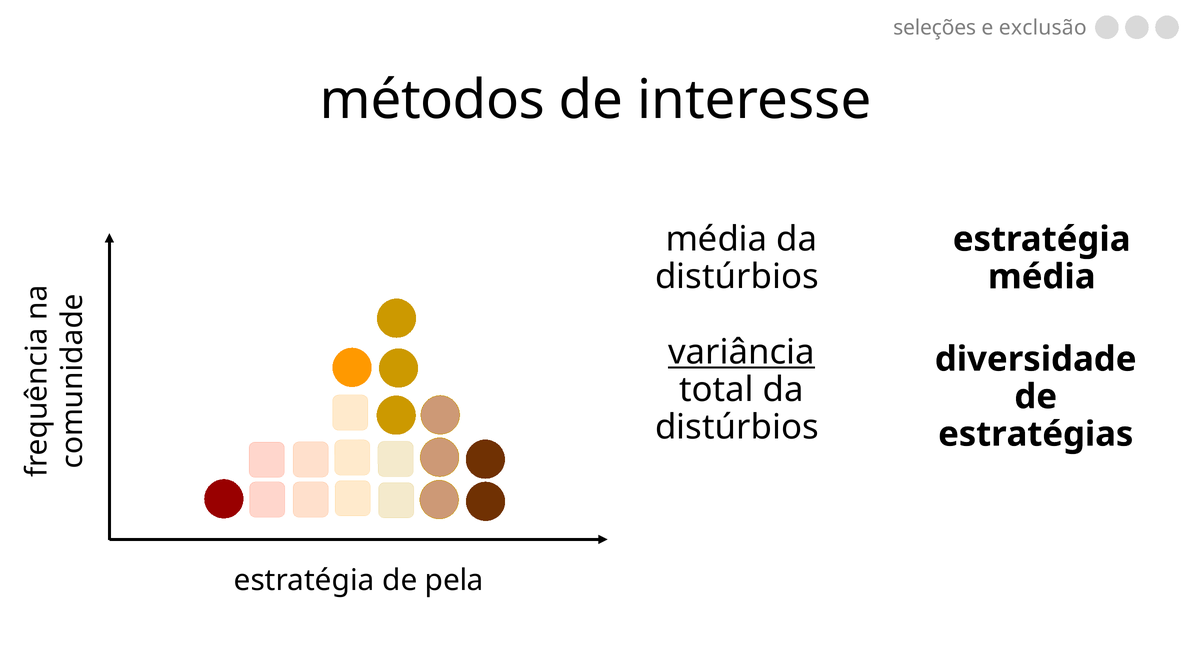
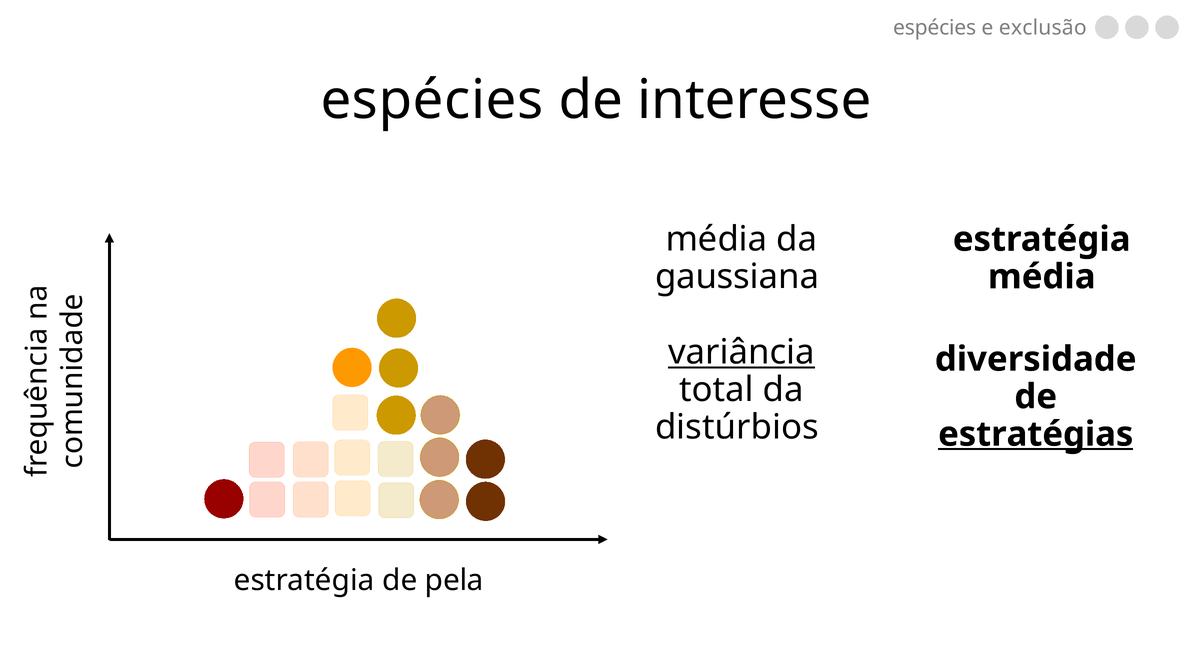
seleções: seleções -> espécies (935, 28)
métodos: métodos -> espécies (432, 100)
distúrbios: distúrbios -> gaussiana (737, 277)
estratégias underline: none -> present (1036, 434)
